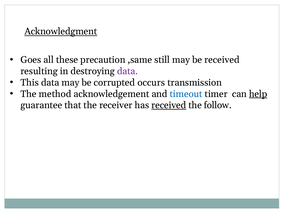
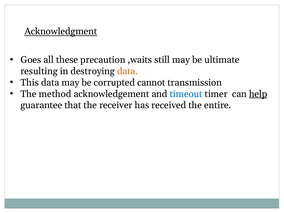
,same: ,same -> ,waits (140, 60)
be received: received -> ultimate (222, 60)
data colour: purple -> orange (127, 71)
occurs: occurs -> cannot (151, 83)
received underline: present -> none (169, 105)
follow: follow -> entire (218, 105)
